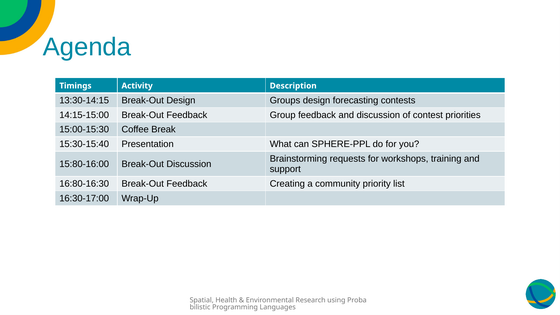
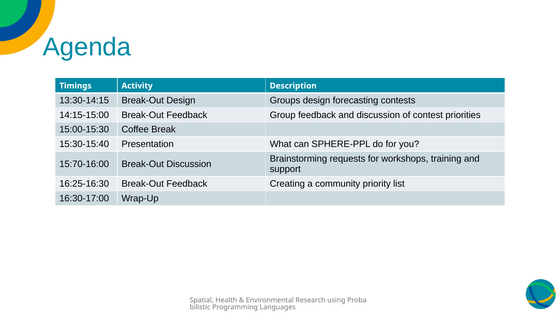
15:80-16:00: 15:80-16:00 -> 15:70-16:00 (84, 164)
16:80-16:30: 16:80-16:30 -> 16:25-16:30 (84, 184)
